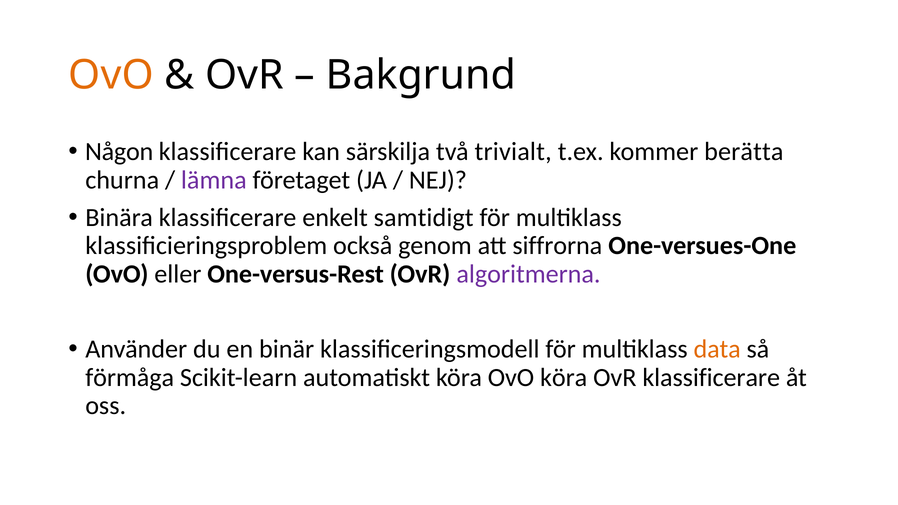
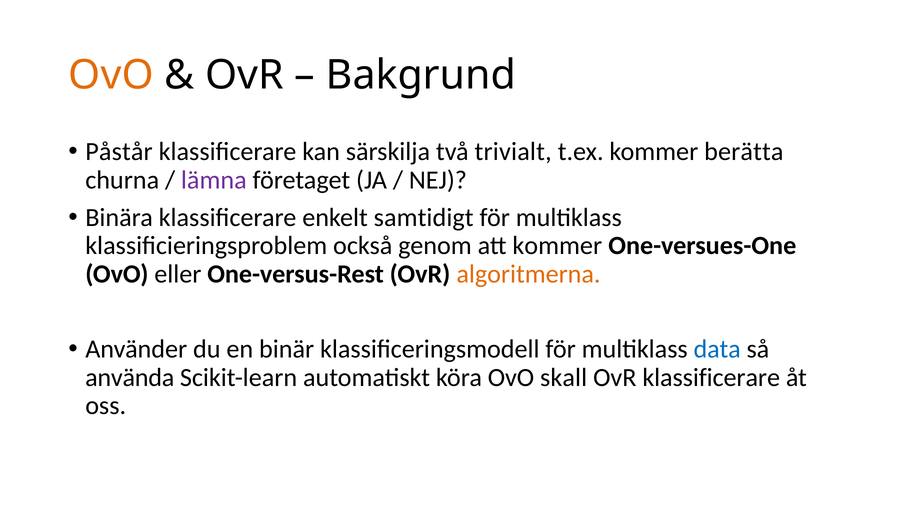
Någon: Någon -> Påstår (119, 152)
att siffrorna: siffrorna -> kommer (557, 246)
algoritmerna colour: purple -> orange (529, 274)
data colour: orange -> blue (717, 349)
förmåga: förmåga -> använda (130, 377)
OvO köra: köra -> skall (564, 377)
